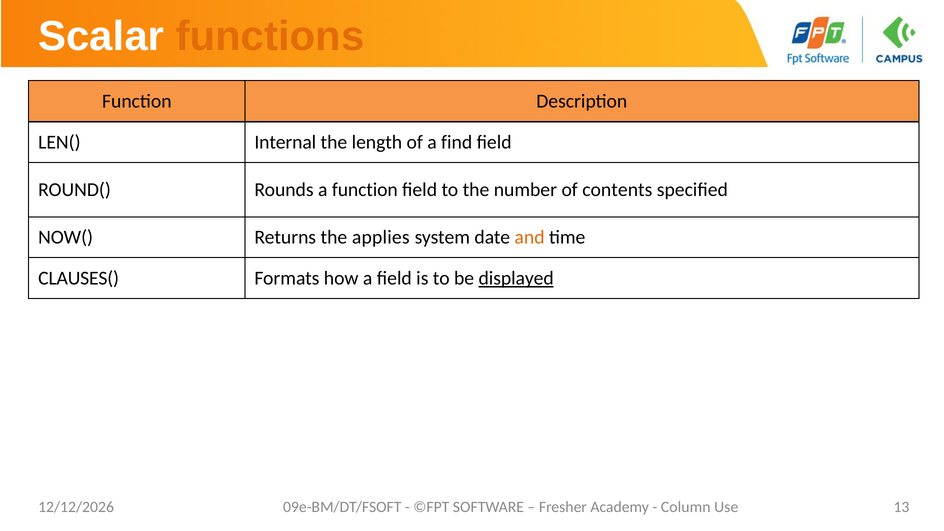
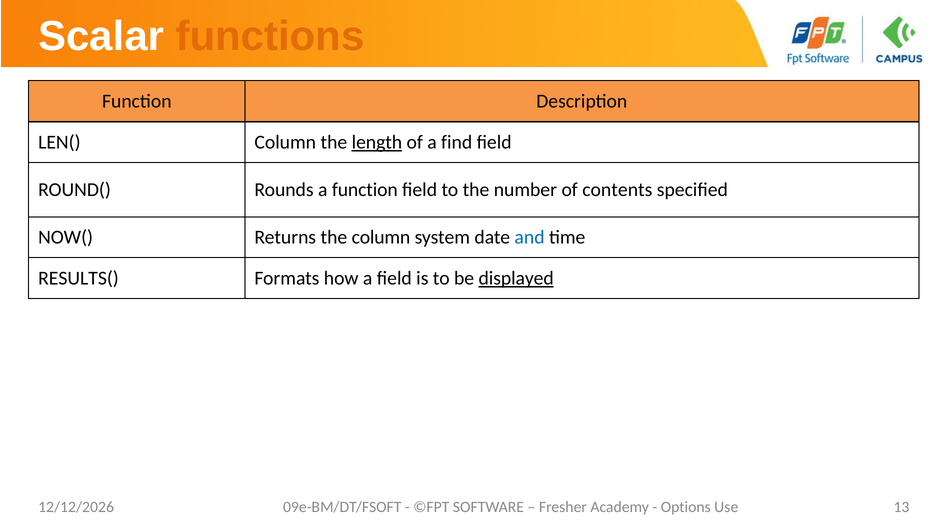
LEN( Internal: Internal -> Column (285, 142)
length underline: none -> present (377, 142)
the applies: applies -> column (381, 237)
and colour: orange -> blue (530, 237)
CLAUSES(: CLAUSES( -> RESULTS( (79, 278)
Column: Column -> Options (686, 507)
